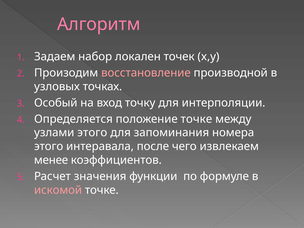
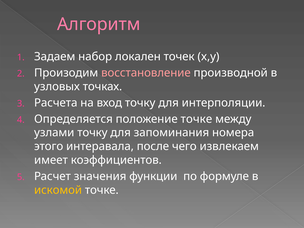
Особый: Особый -> Расчета (56, 103)
узлами этого: этого -> точку (92, 133)
менее: менее -> имеет (51, 160)
искомой colour: pink -> yellow (58, 190)
